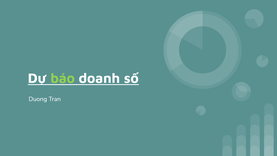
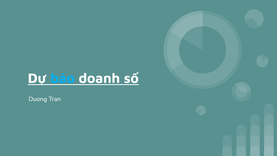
báo colour: light green -> light blue (63, 78)
